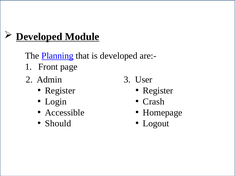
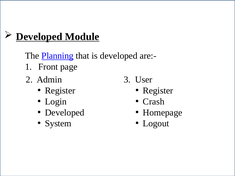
Accessible: Accessible -> Developed (65, 113)
Should: Should -> System (58, 124)
